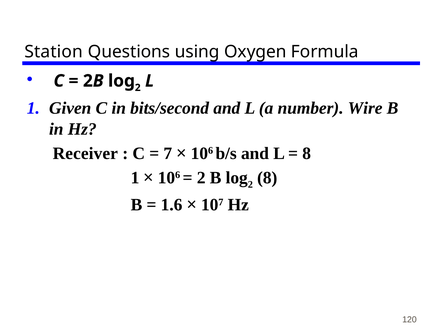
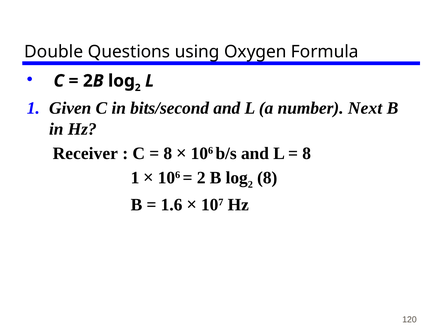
Station: Station -> Double (54, 52)
Wire: Wire -> Next (365, 108)
7: 7 -> 8 (168, 153)
